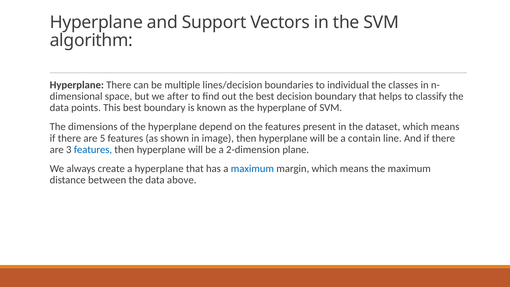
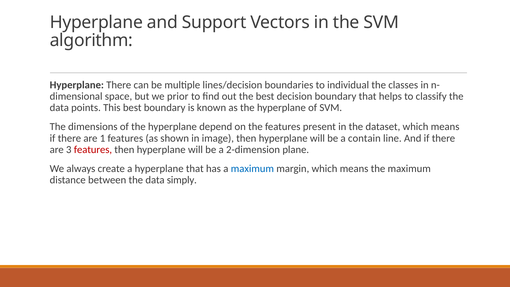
after: after -> prior (178, 96)
5: 5 -> 1 (103, 138)
features colour: blue -> red (93, 150)
above: above -> simply (182, 180)
